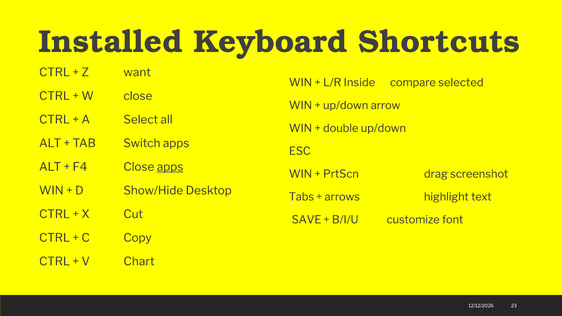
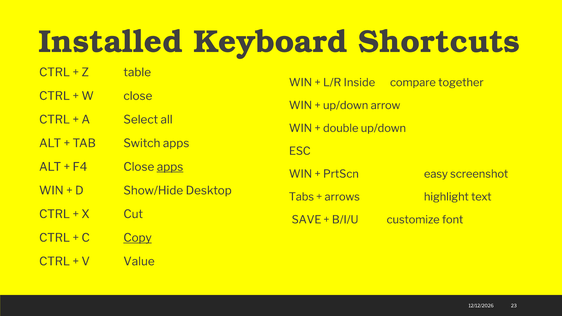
want: want -> table (137, 72)
selected: selected -> together (461, 83)
drag: drag -> easy (436, 174)
Copy underline: none -> present (138, 238)
Chart: Chart -> Value (139, 262)
